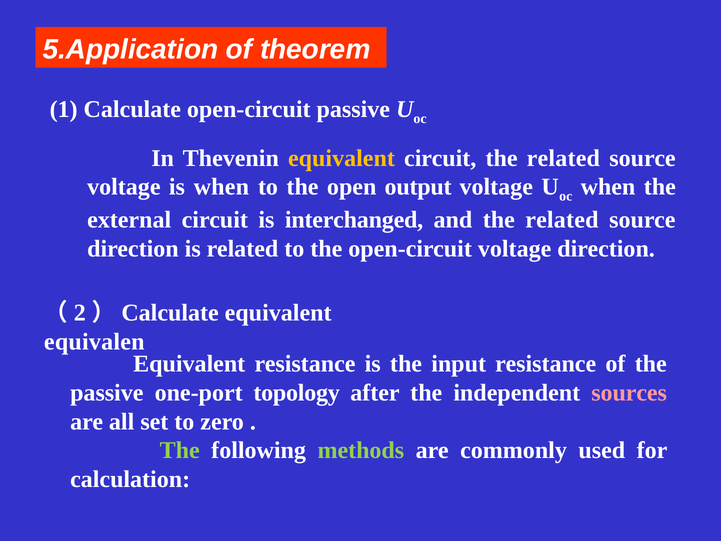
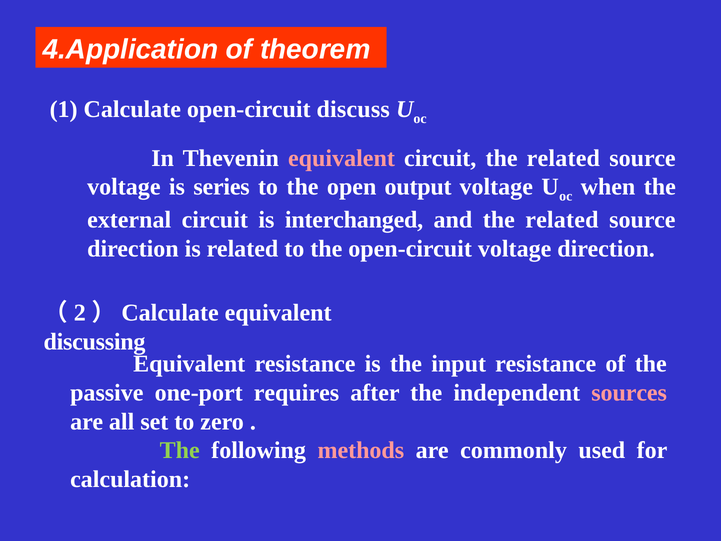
5.Application: 5.Application -> 4.Application (130, 49)
open-circuit passive: passive -> discuss (353, 109)
equivalent colour: yellow -> pink (341, 158)
is when: when -> series (222, 187)
equivalen: equivalen -> discussing (95, 342)
topology: topology -> requires (296, 393)
methods colour: light green -> pink (361, 450)
